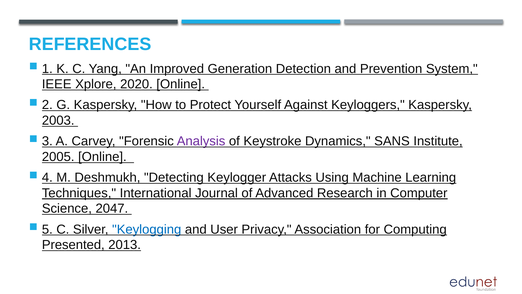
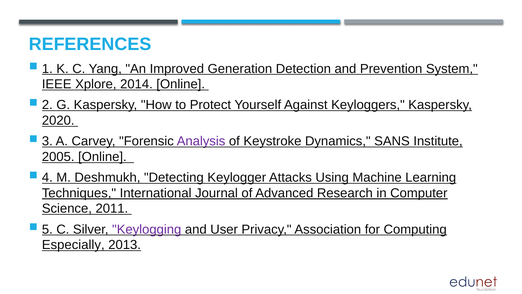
2020: 2020 -> 2014 (136, 84)
2003: 2003 -> 2020 (58, 120)
2047: 2047 -> 2011 (112, 208)
Keylogging colour: blue -> purple (147, 229)
Presented: Presented -> Especially (73, 245)
